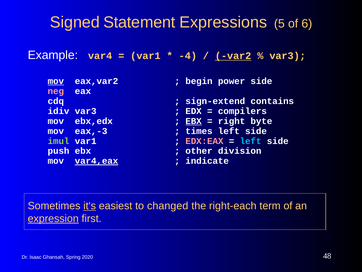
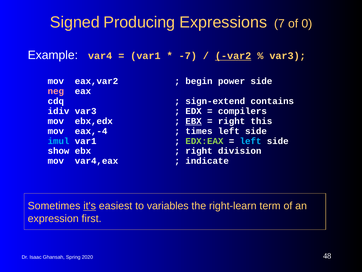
Statement: Statement -> Producing (139, 22)
5: 5 -> 7 (279, 24)
6: 6 -> 0 (307, 24)
-4: -4 -> -7 (188, 56)
mov underline: present -> none (56, 81)
byte: byte -> this (261, 121)
eax,-3: eax,-3 -> eax,-4 (91, 131)
imul colour: light green -> light blue (59, 141)
EDX:EAX colour: pink -> light green (204, 141)
push: push -> show (59, 151)
other: other -> right (199, 151)
var4,eax underline: present -> none (97, 161)
changed: changed -> variables (168, 206)
right-each: right-each -> right-learn (233, 206)
expression underline: present -> none (53, 218)
